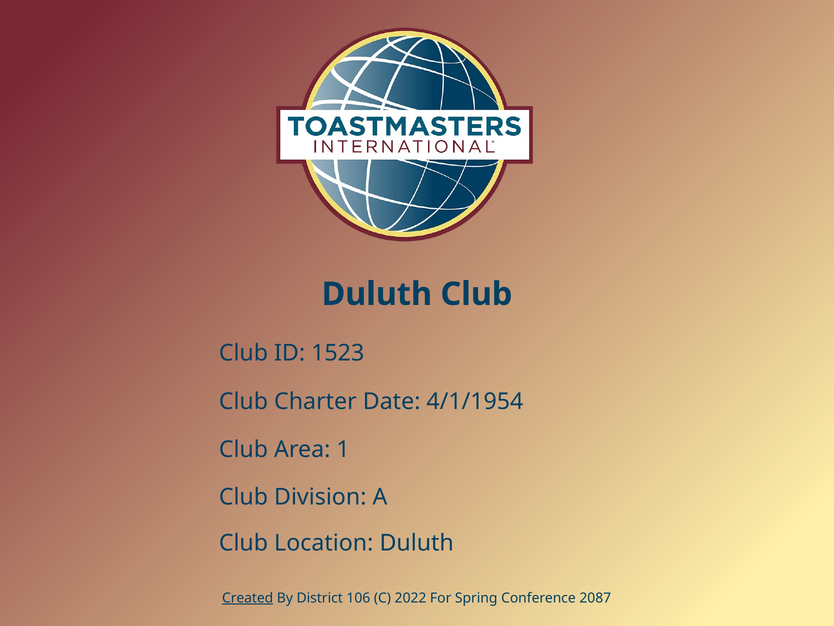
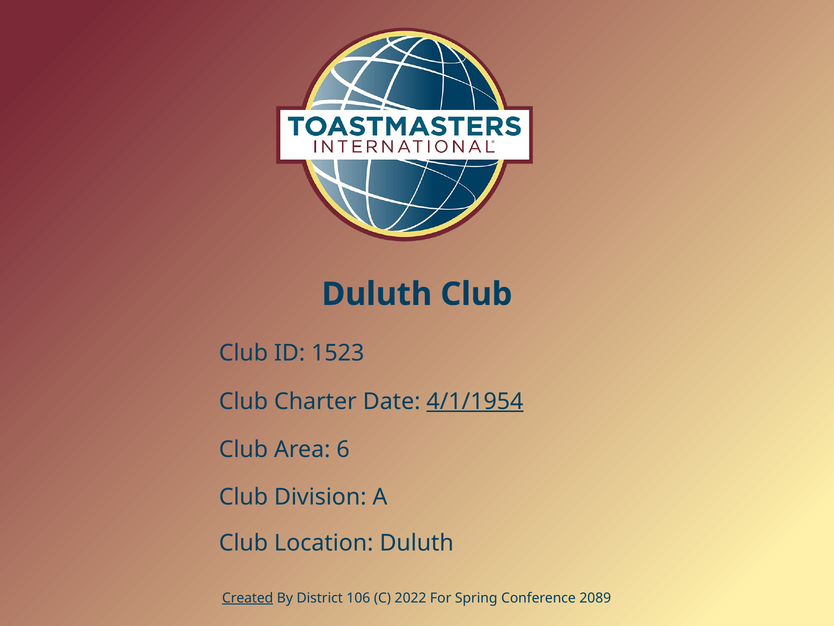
4/1/1954 underline: none -> present (475, 401)
1: 1 -> 6 (343, 449)
2087: 2087 -> 2089 (595, 597)
